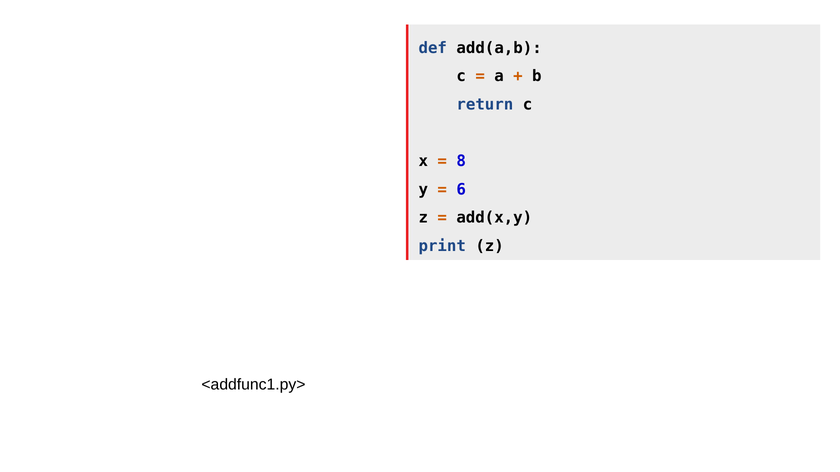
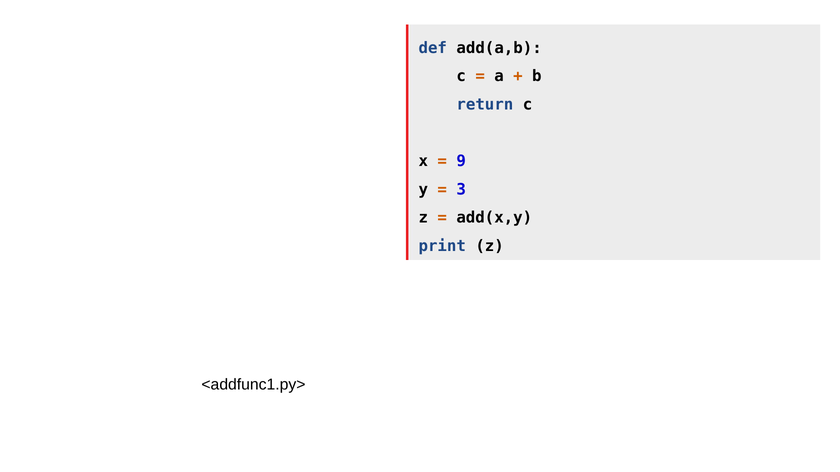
8: 8 -> 9 (461, 161)
6: 6 -> 3 (461, 190)
